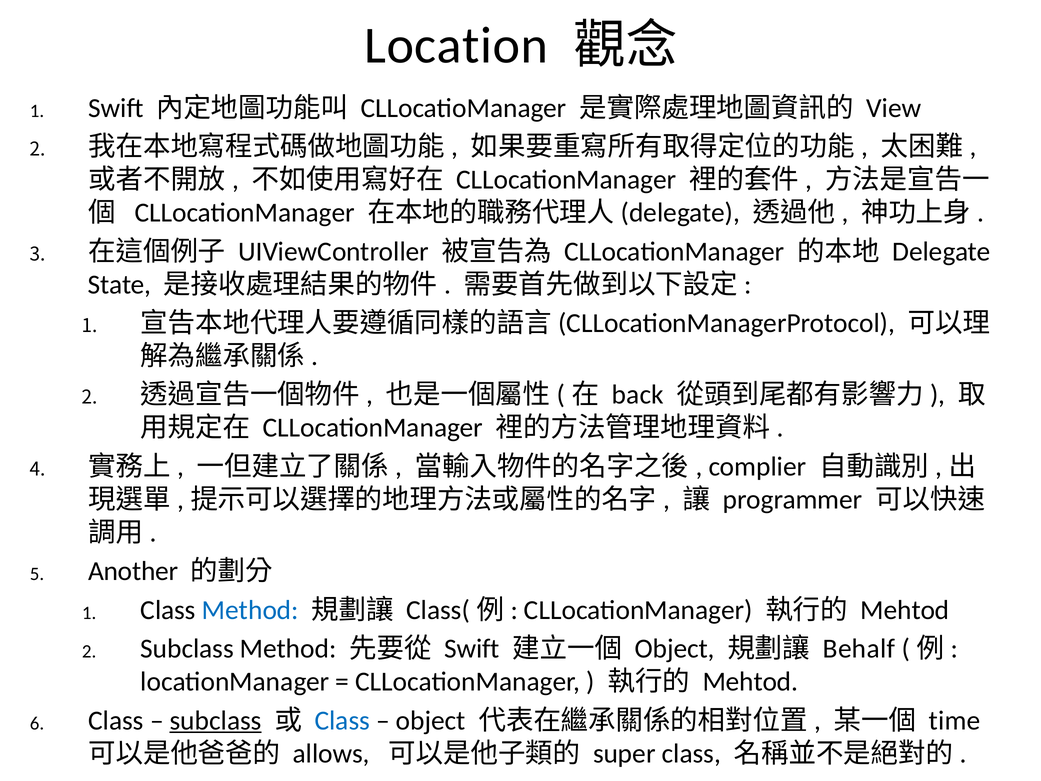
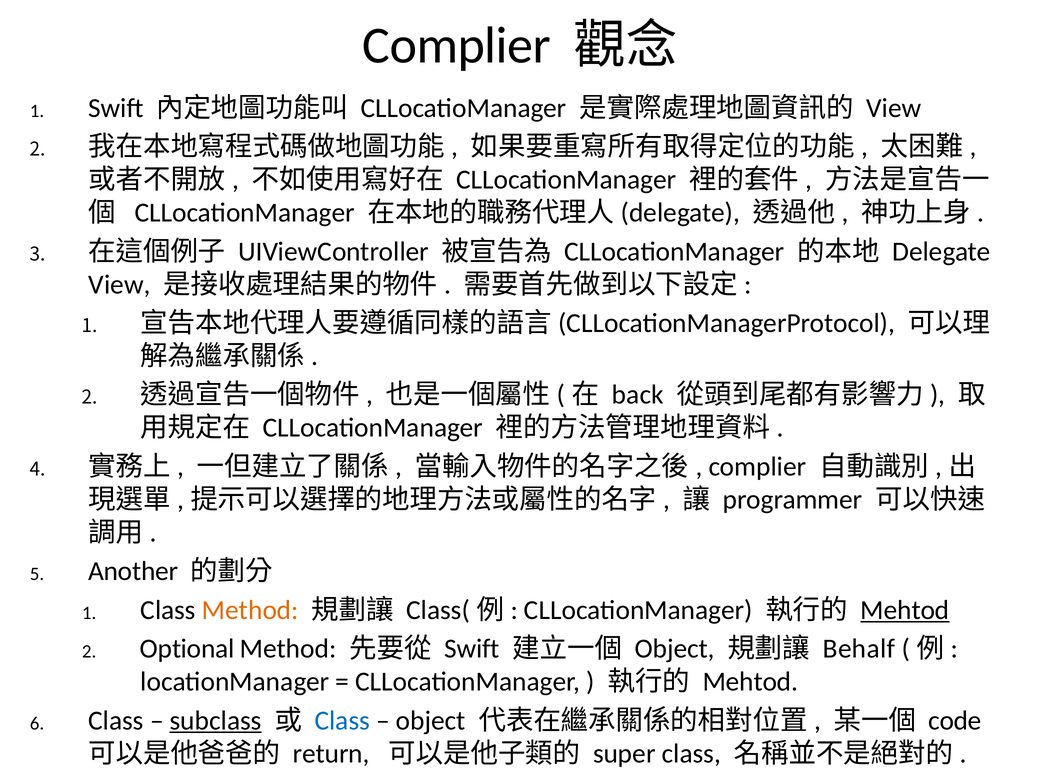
Location: Location -> Complier (457, 45)
State: State -> View (119, 284)
Method colour: blue -> orange (250, 610)
Mehtod underline: none -> present (905, 610)
Subclass: Subclass -> Optional (187, 649)
time: time -> code (955, 720)
allows: allows -> return (331, 753)
